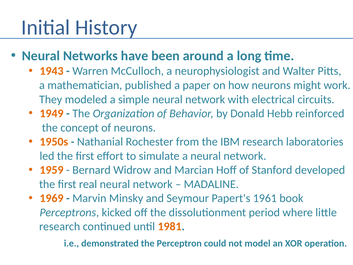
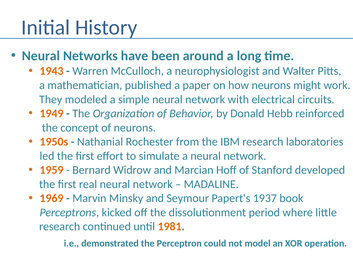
1961: 1961 -> 1937 (265, 198)
